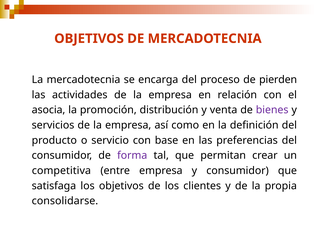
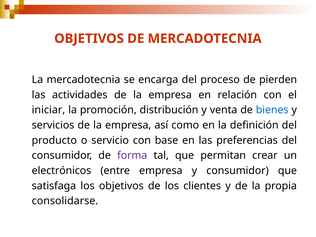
asocia: asocia -> iniciar (48, 110)
bienes colour: purple -> blue (272, 110)
competitiva: competitiva -> electrónicos (61, 171)
